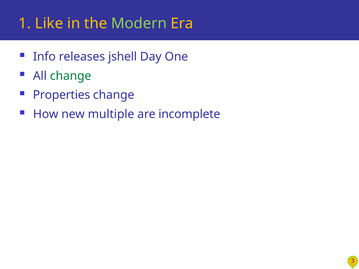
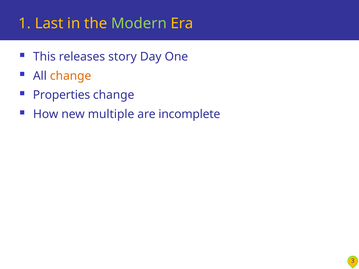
Like: Like -> Last (49, 23)
Info: Info -> This (44, 57)
jshell: jshell -> story (122, 57)
change colour: green -> orange (71, 76)
